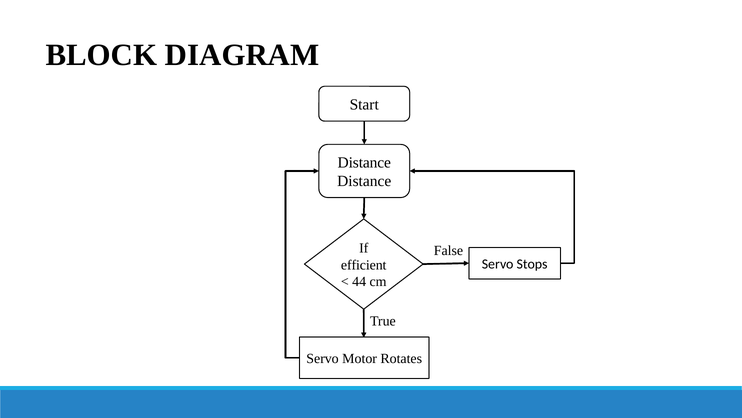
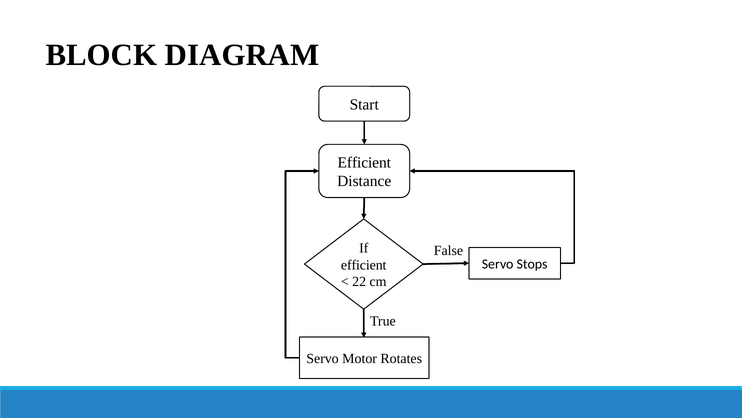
Distance: Distance -> Efficient (364, 163)
44: 44 -> 22 (359, 281)
